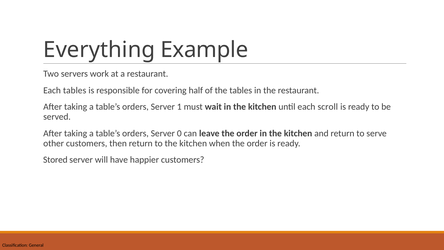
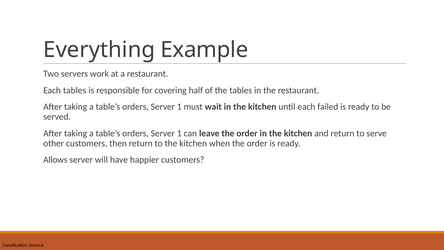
scroll: scroll -> failed (328, 107)
0: 0 -> 1 (179, 133)
Stored: Stored -> Allows (55, 160)
